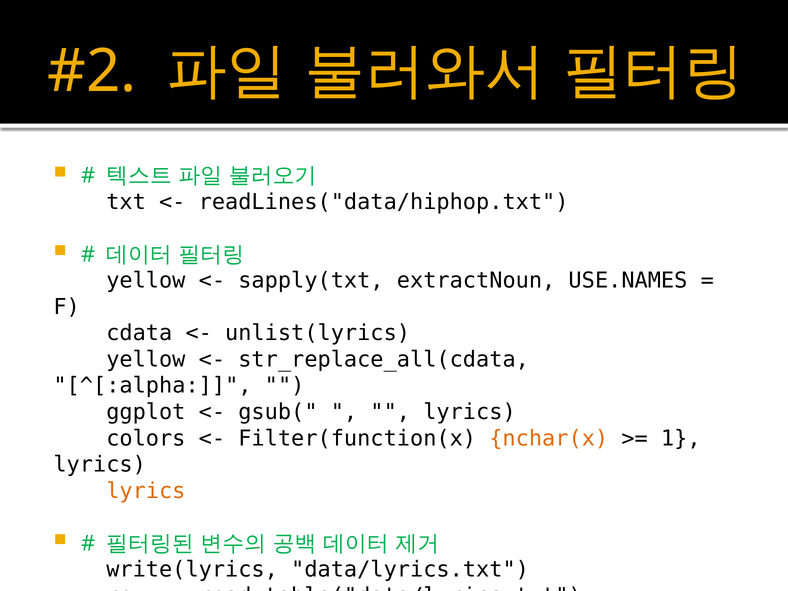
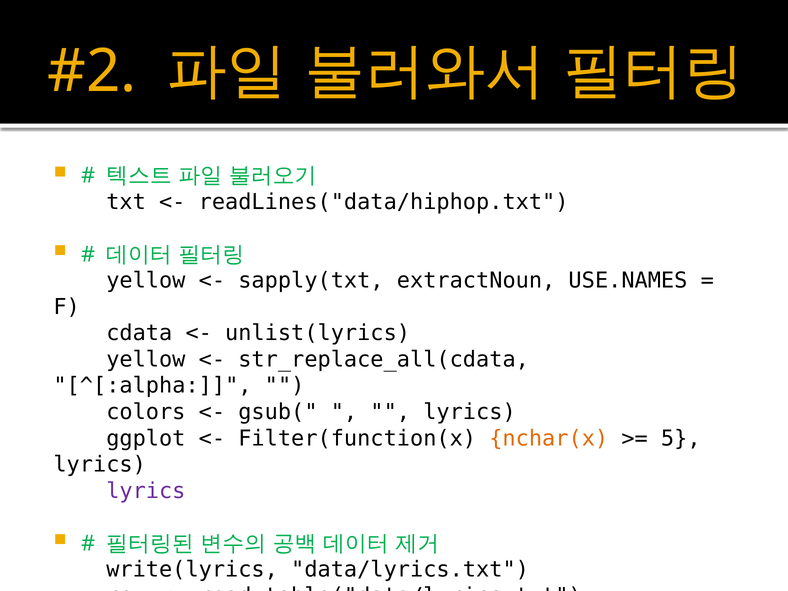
ggplot: ggplot -> colors (146, 412)
colors: colors -> ggplot (146, 438)
1: 1 -> 5 (681, 438)
lyrics colour: orange -> purple (146, 491)
